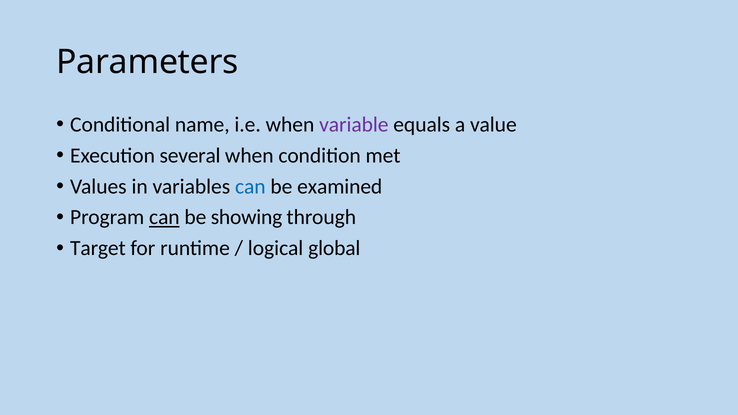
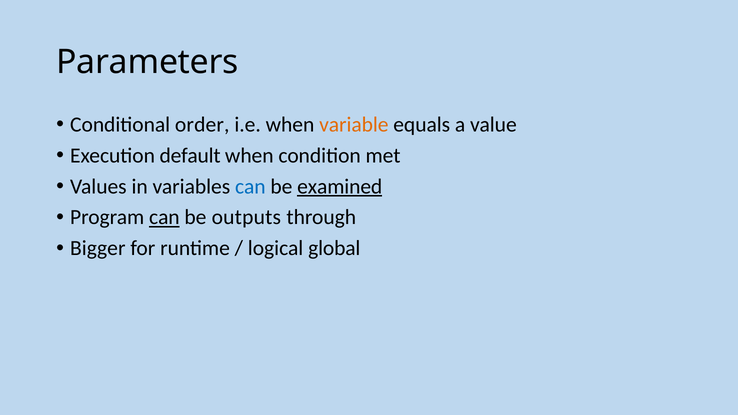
name: name -> order (202, 125)
variable colour: purple -> orange (354, 125)
several: several -> default (190, 156)
examined underline: none -> present (340, 187)
showing: showing -> outputs (246, 217)
Target: Target -> Bigger (98, 248)
